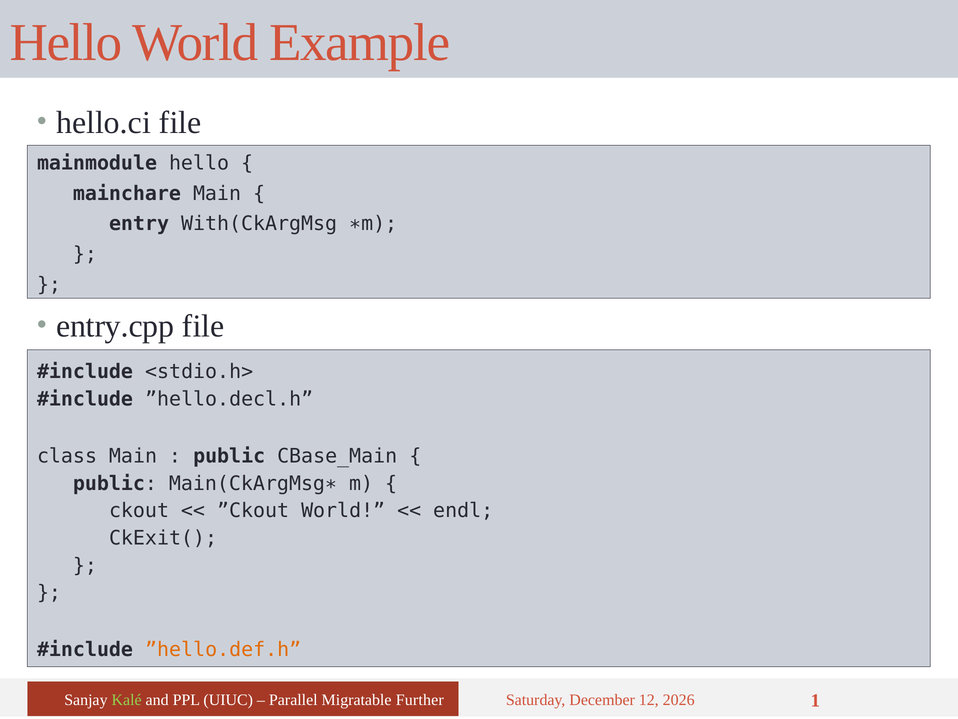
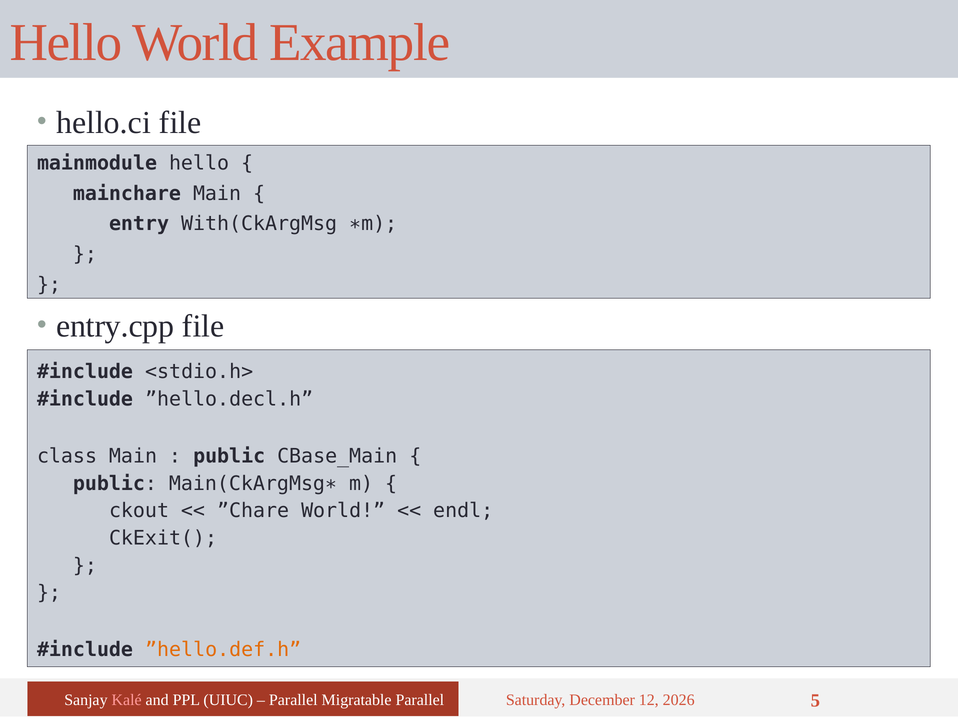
”Ckout: ”Ckout -> ”Chare (253, 511)
Kalé colour: light green -> pink (127, 699)
Migratable Further: Further -> Parallel (420, 699)
1: 1 -> 5 (815, 700)
